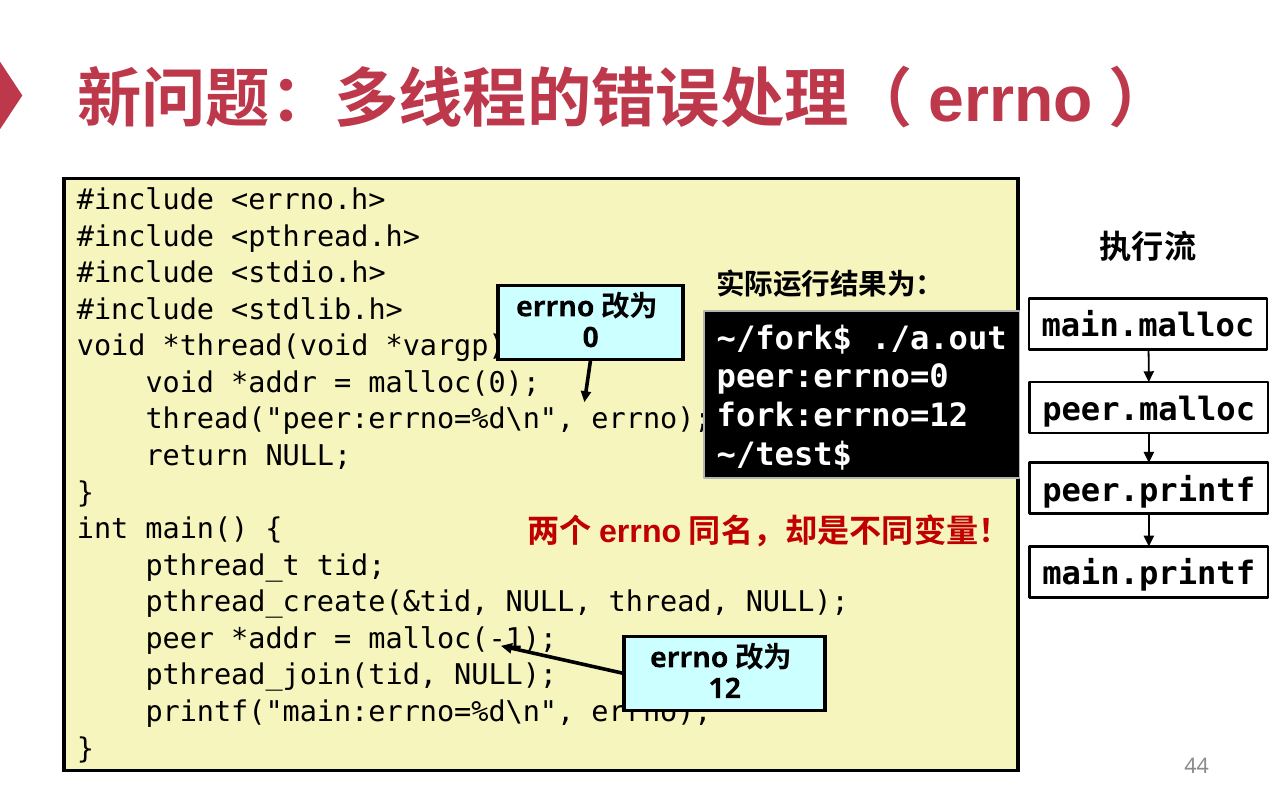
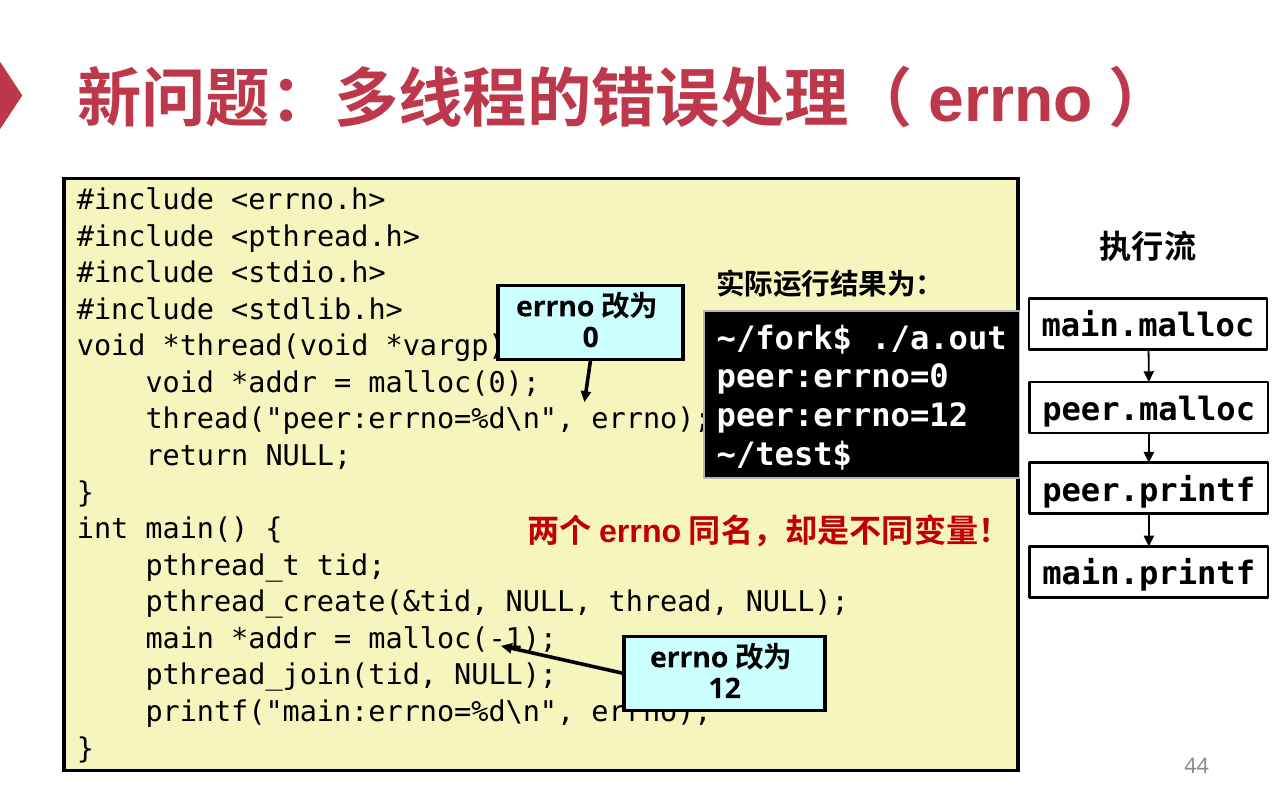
fork:errno=12: fork:errno=12 -> peer:errno=12 (842, 416)
peer: peer -> main (180, 639)
